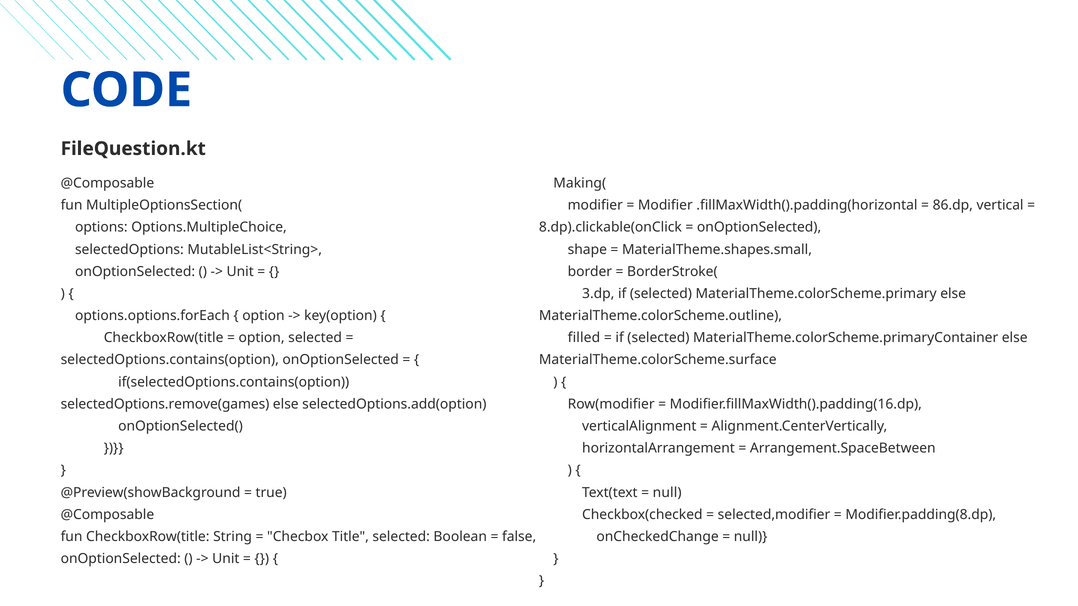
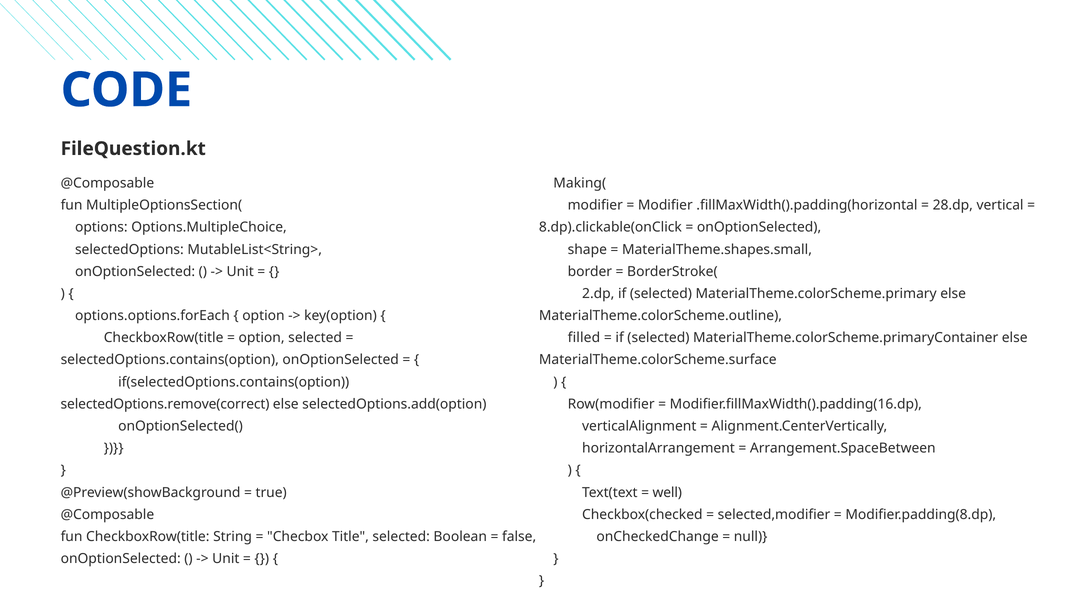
86.dp: 86.dp -> 28.dp (953, 205)
3.dp: 3.dp -> 2.dp (598, 294)
selectedOptions.remove(games: selectedOptions.remove(games -> selectedOptions.remove(correct (165, 404)
null: null -> well (667, 493)
